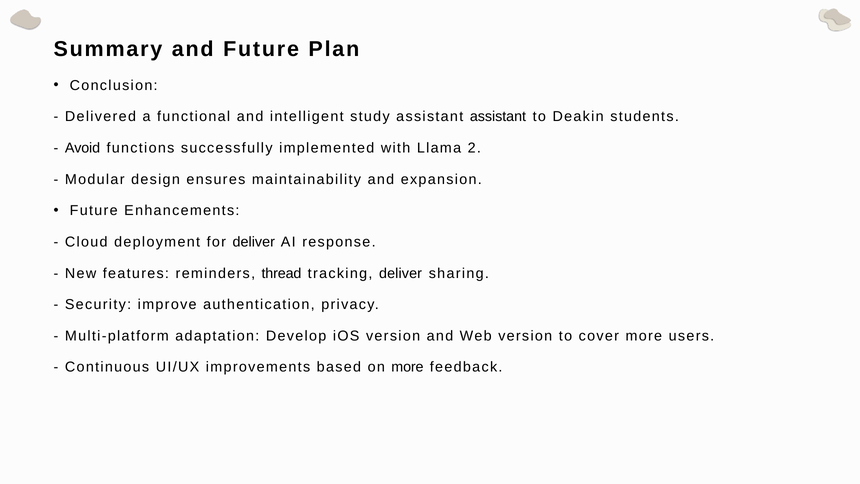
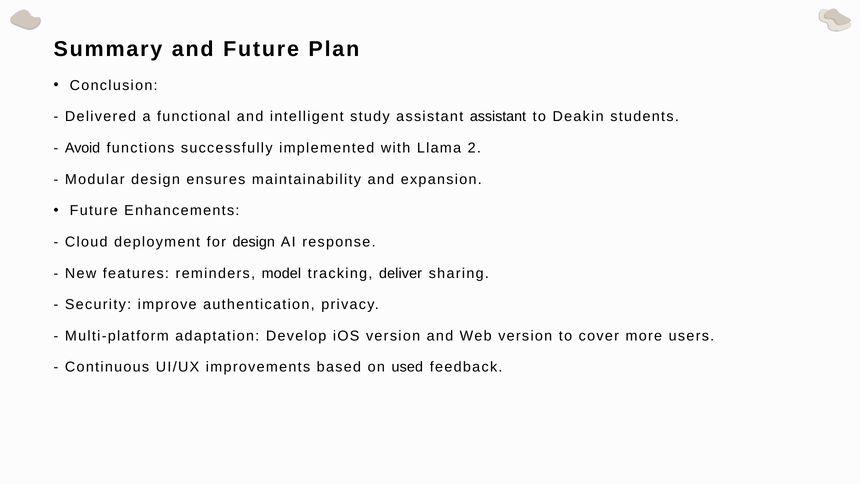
for deliver: deliver -> design (254, 242)
thread: thread -> model (281, 273)
on more: more -> used (407, 367)
